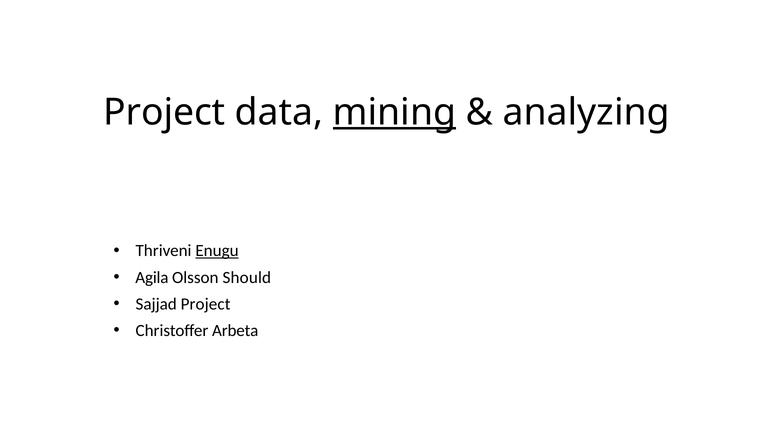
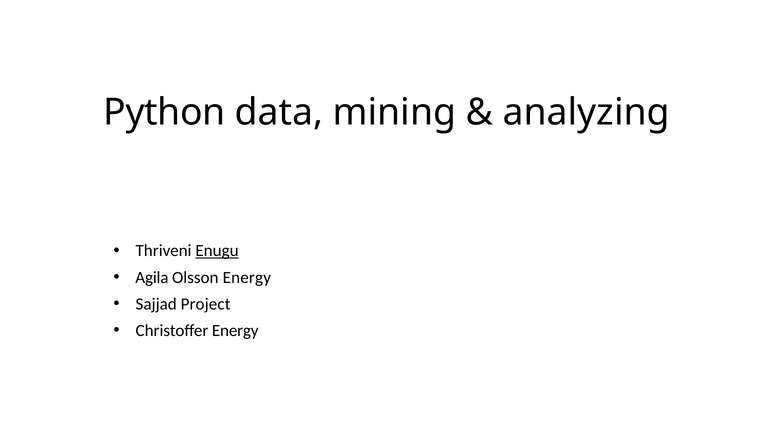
Project: Project -> Python (164, 112)
mining underline: present -> none (395, 112)
Olsson Should: Should -> Energy (247, 277)
Christoffer Arbeta: Arbeta -> Energy (235, 330)
